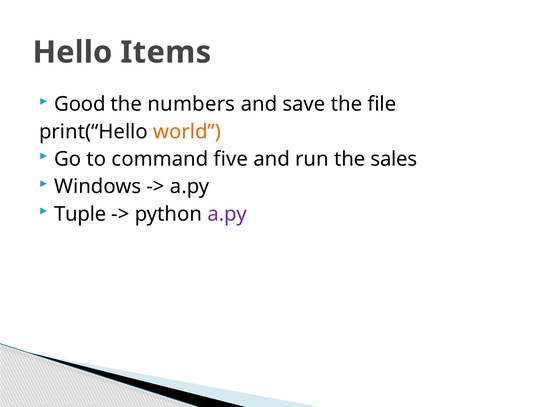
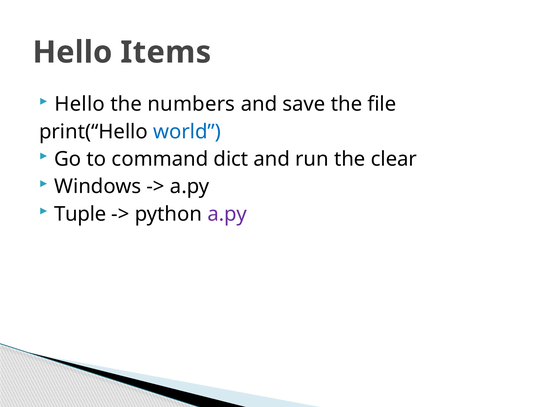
Good: Good -> Hello (80, 104)
world colour: orange -> blue (187, 132)
five: five -> dict (231, 159)
sales: sales -> clear (394, 159)
